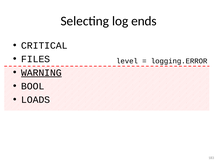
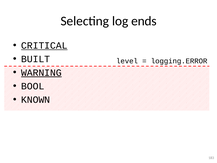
CRITICAL underline: none -> present (44, 46)
FILES: FILES -> BUILT (36, 59)
LOADS: LOADS -> KNOWN (36, 100)
